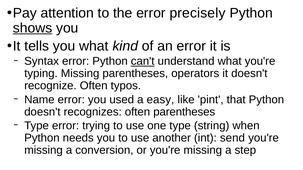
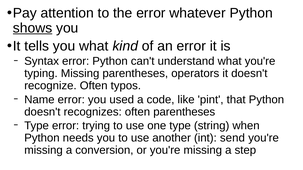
precisely: precisely -> whatever (198, 13)
can't underline: present -> none (143, 61)
easy: easy -> code (161, 100)
